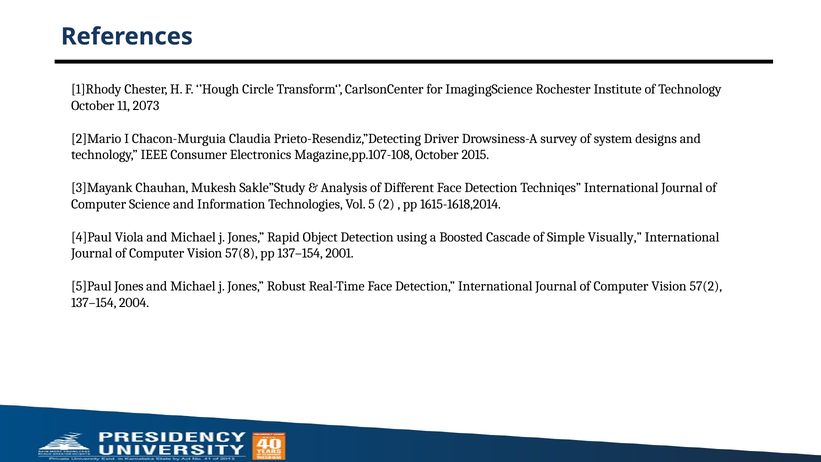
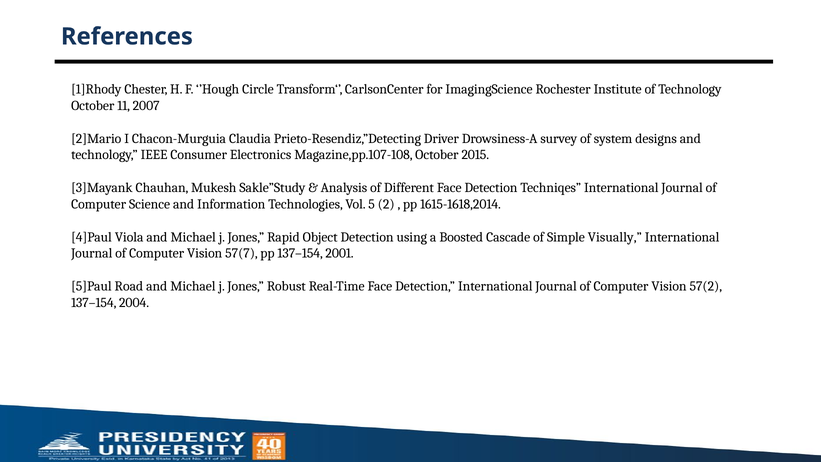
2073: 2073 -> 2007 (146, 106)
57(8: 57(8 -> 57(7 (242, 253)
5]Paul Jones: Jones -> Road (129, 286)
